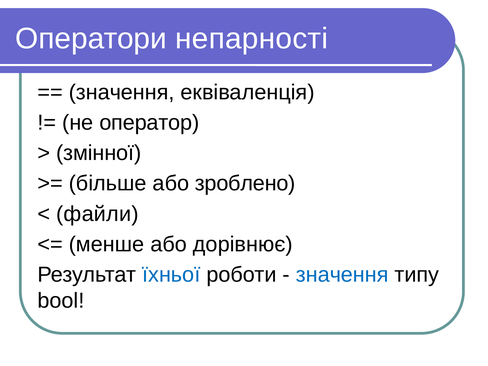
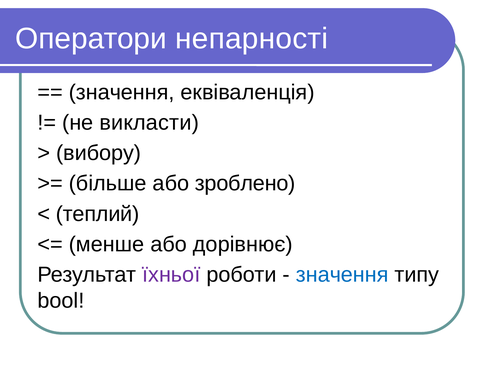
оператор: оператор -> викласти (149, 123)
змінної: змінної -> вибору (99, 153)
файли: файли -> теплий (98, 214)
їхньої colour: blue -> purple (171, 275)
